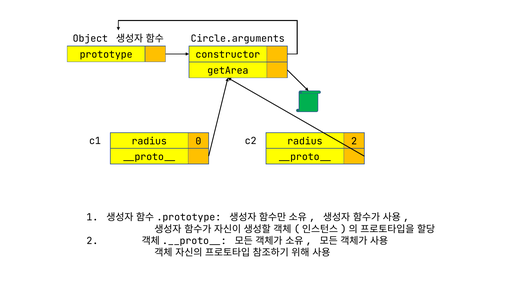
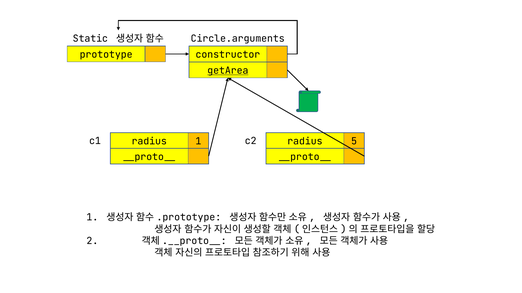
Object: Object -> Static (90, 39)
getArea underline: none -> present (228, 71)
radius 2: 2 -> 5 (354, 141)
radius 0: 0 -> 1 (198, 141)
